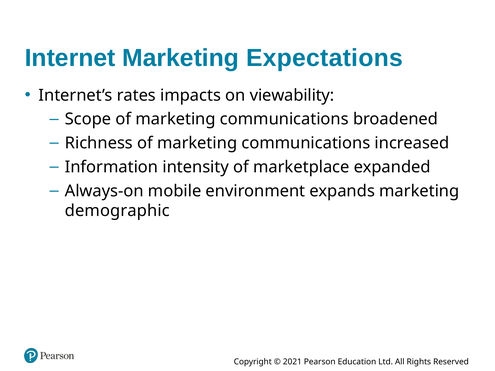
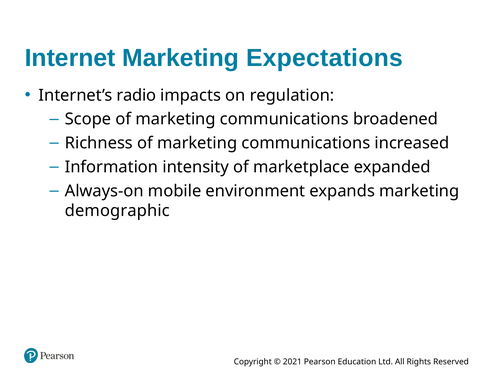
rates: rates -> radio (136, 95)
viewability: viewability -> regulation (292, 95)
